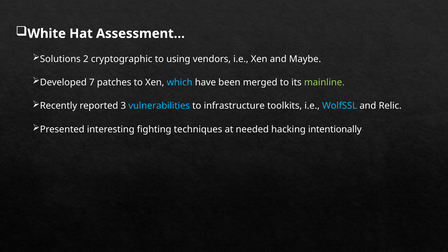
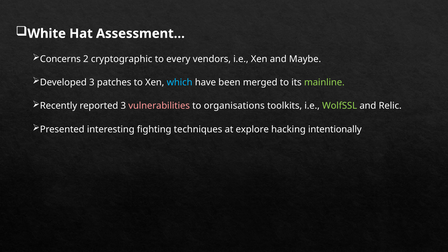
Solutions: Solutions -> Concerns (60, 59)
using: using -> every (178, 59)
Developed 7: 7 -> 3 (92, 82)
vulnerabilities colour: light blue -> pink (159, 106)
infrastructure: infrastructure -> organisations (234, 106)
WolfSSL colour: light blue -> light green (340, 106)
needed: needed -> explore (252, 129)
